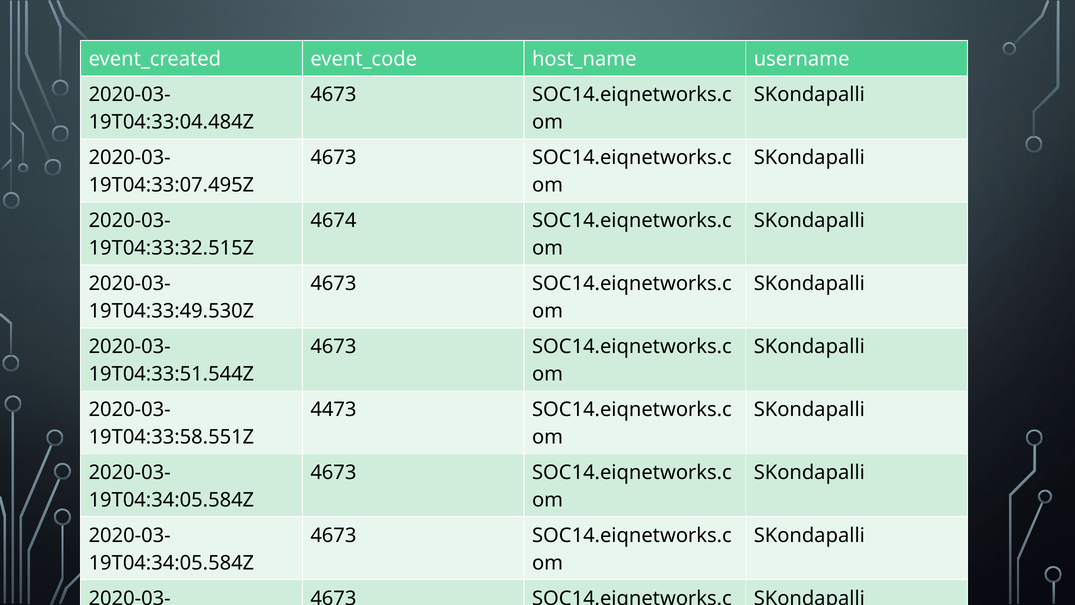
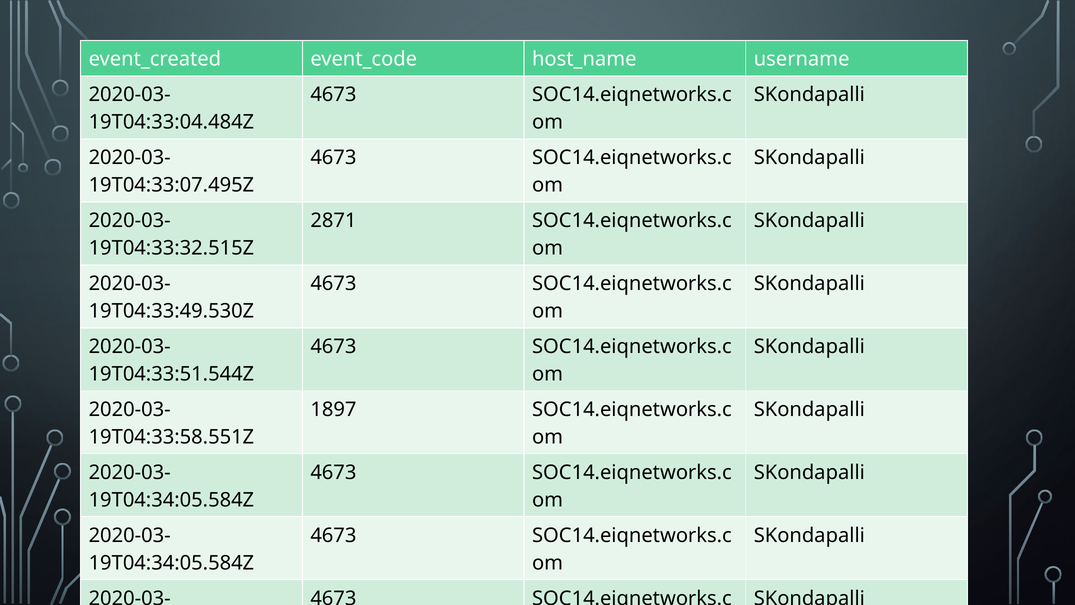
4674: 4674 -> 2871 (333, 221)
4473: 4473 -> 1897 (333, 409)
